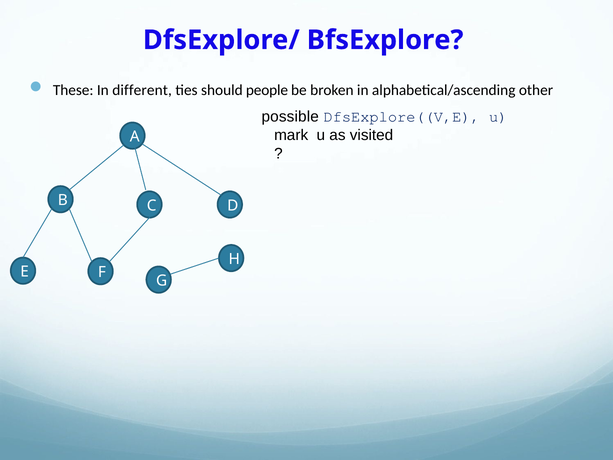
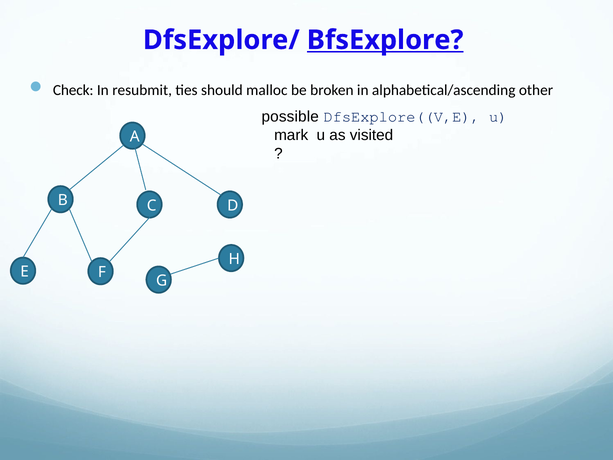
BfsExplore underline: none -> present (385, 40)
These: These -> Check (73, 90)
different: different -> resubmit (142, 90)
people: people -> malloc (267, 90)
